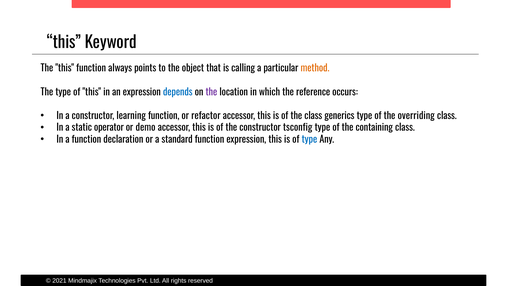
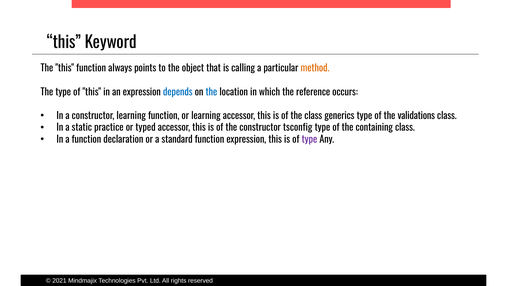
the colour: purple -> blue (211, 92)
or refactor: refactor -> learning (206, 116)
overriding: overriding -> validations (416, 116)
operator: operator -> practice (109, 128)
demo: demo -> typed (146, 128)
type colour: blue -> purple (309, 139)
